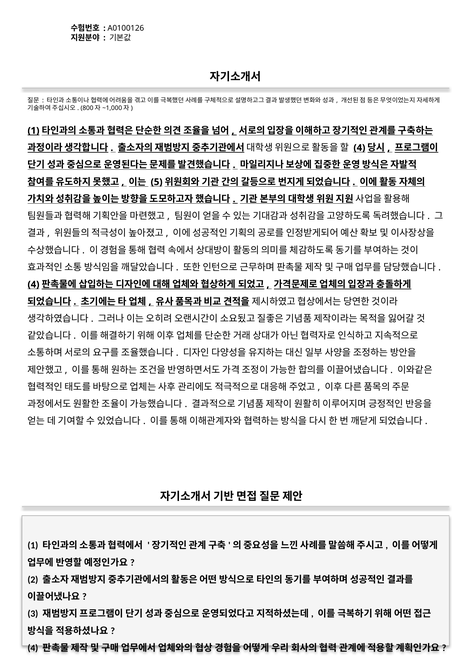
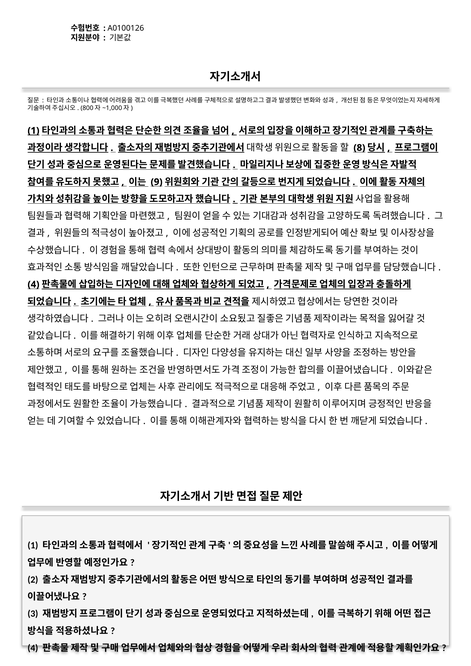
4: 4 -> 8 (359, 148)
5: 5 -> 9 (157, 182)
